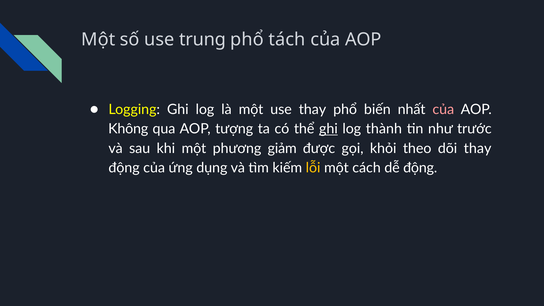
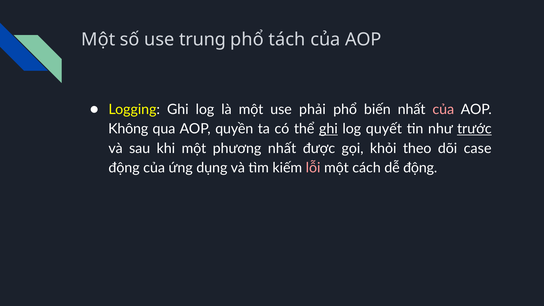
use thay: thay -> phải (312, 109)
tượng: tượng -> quyền (234, 129)
thành: thành -> quyết (384, 129)
trước underline: none -> present (474, 129)
phương giảm: giảm -> nhất (282, 148)
dõi thay: thay -> case (478, 148)
lỗi colour: yellow -> pink (313, 168)
